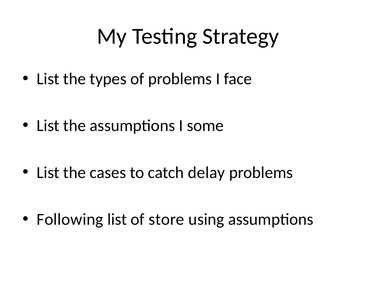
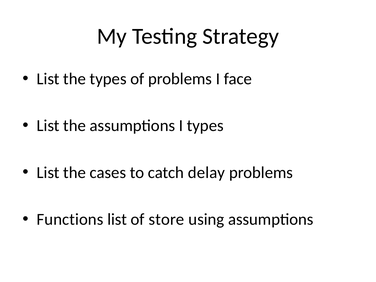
I some: some -> types (205, 126)
Following: Following -> Functions (70, 219)
